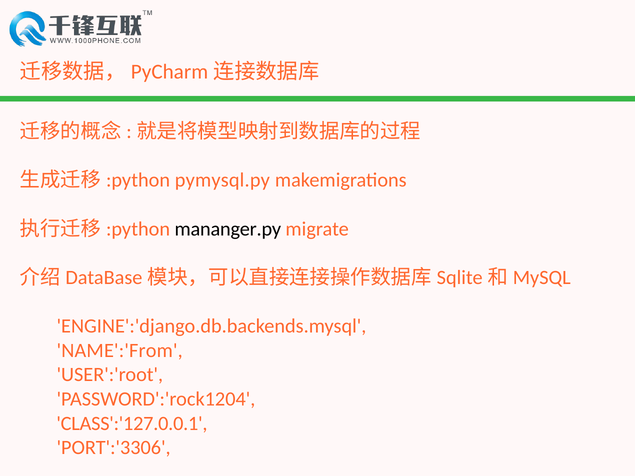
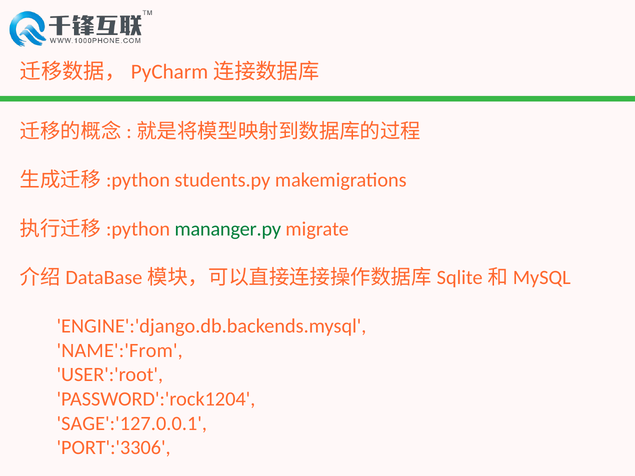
pymysql.py: pymysql.py -> students.py (222, 180)
mananger.py colour: black -> green (228, 229)
CLASS':'127.0.0.1: CLASS':'127.0.0.1 -> SAGE':'127.0.0.1 (132, 424)
